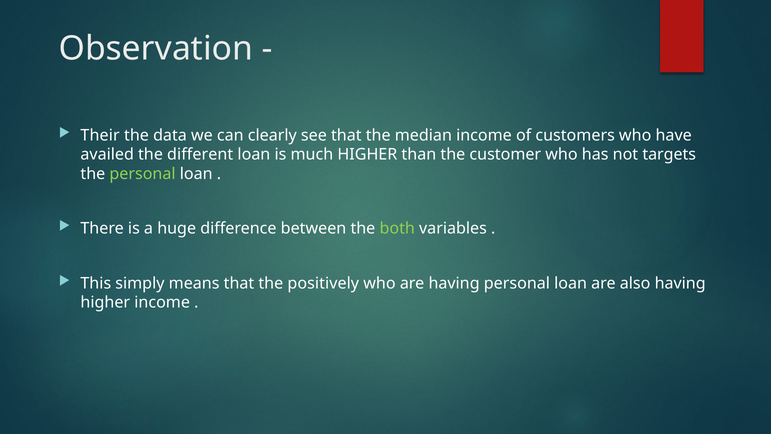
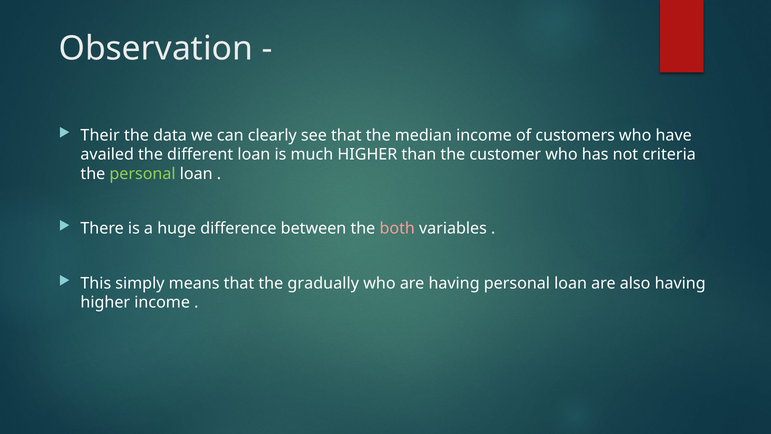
targets: targets -> criteria (669, 154)
both colour: light green -> pink (397, 228)
positively: positively -> gradually (323, 283)
